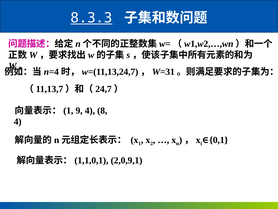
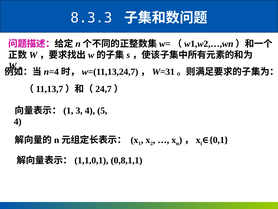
8.3.3 underline: present -> none (91, 18)
9: 9 -> 3 (79, 110)
8: 8 -> 5 (102, 110)
2,0,9,1: 2,0,9,1 -> 0,8,1,1 (127, 160)
